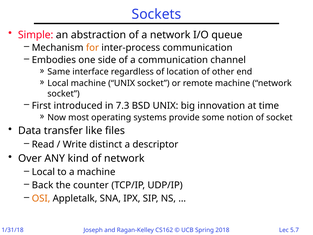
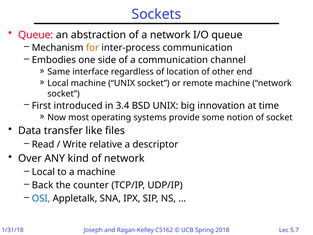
Simple: Simple -> Queue (36, 35)
7.3: 7.3 -> 3.4 (123, 106)
distinct: distinct -> relative (106, 144)
OSI colour: orange -> blue (41, 198)
